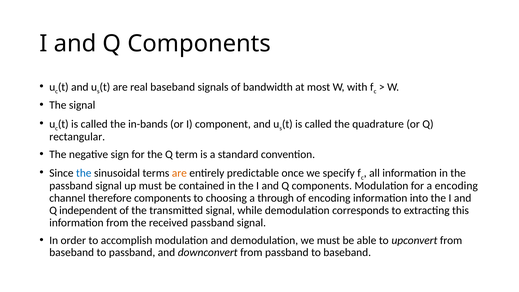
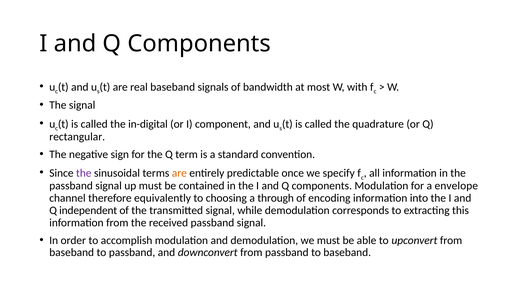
in-bands: in-bands -> in-digital (148, 124)
the colour: blue -> purple (84, 173)
a encoding: encoding -> envelope (456, 186)
therefore components: components -> equivalently (163, 198)
